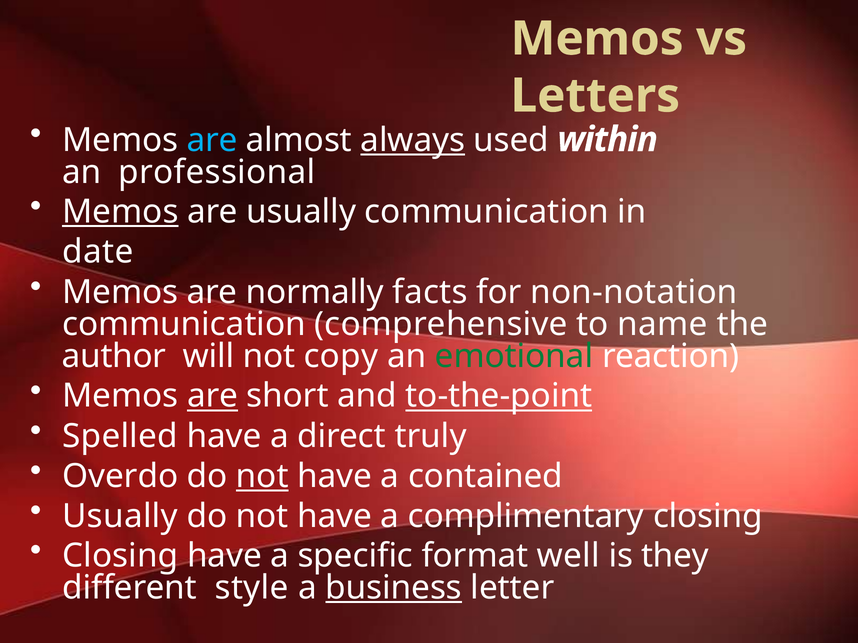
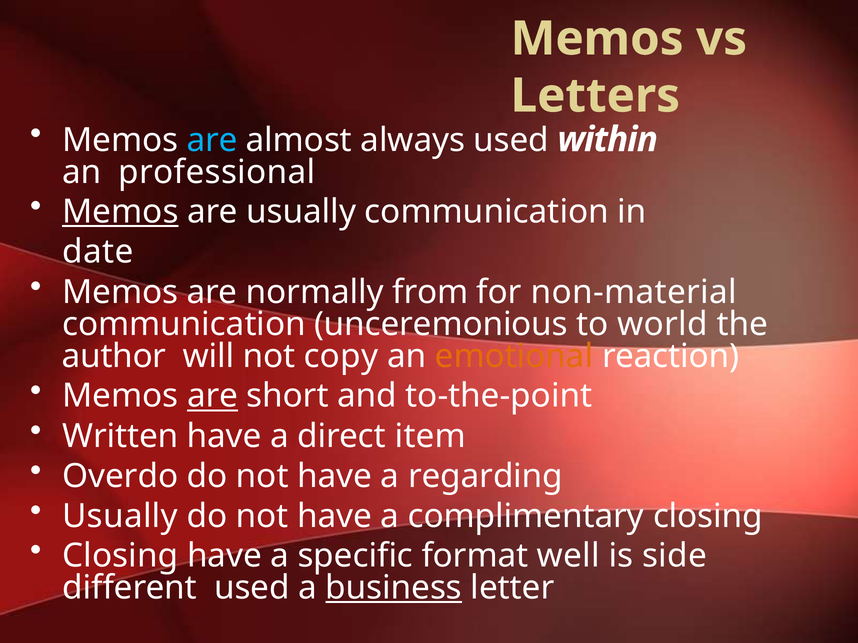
always underline: present -> none (413, 140)
facts: facts -> from (430, 292)
non-notation: non-notation -> non-material (634, 292)
comprehensive: comprehensive -> unceremonious (441, 324)
name: name -> world (662, 324)
emotional colour: green -> orange (514, 357)
to-the-point underline: present -> none (499, 396)
Spelled: Spelled -> Written (120, 436)
truly: truly -> item (430, 436)
not underline: present -> none (262, 476)
contained: contained -> regarding (486, 476)
they: they -> side (675, 556)
different style: style -> used (252, 588)
